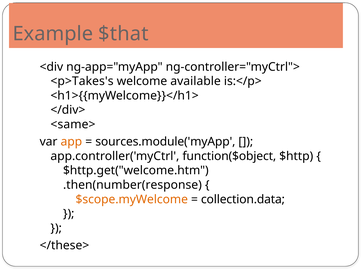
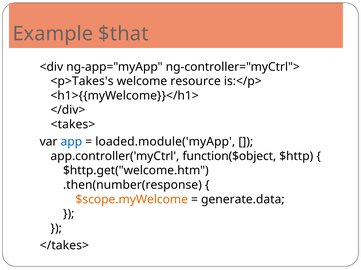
available: available -> resource (196, 81)
<same>: <same> -> <takes> (73, 125)
app colour: orange -> blue (71, 142)
sources.module('myApp: sources.module('myApp -> loaded.module('myApp (165, 142)
collection.data: collection.data -> generate.data (243, 200)
</these>: </these> -> </takes> (64, 246)
